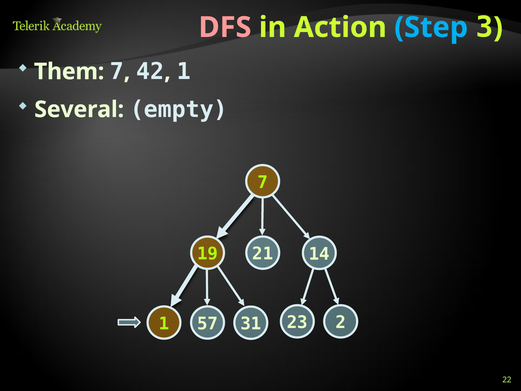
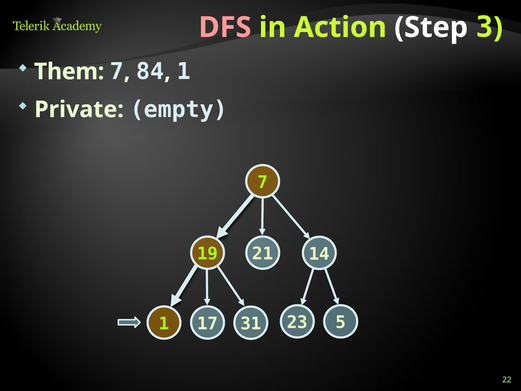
Step colour: light blue -> white (431, 27)
42: 42 -> 84 (150, 72)
Several: Several -> Private (79, 109)
2: 2 -> 5 (341, 322)
57: 57 -> 17 (208, 324)
